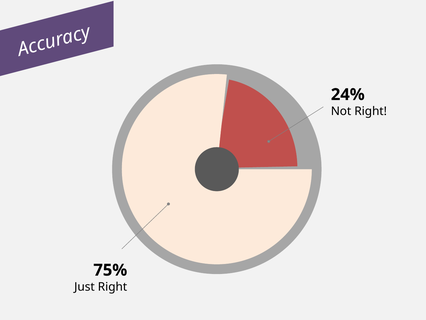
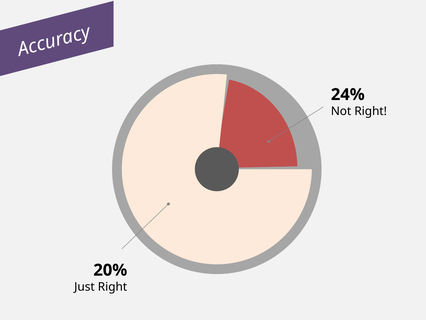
75%: 75% -> 20% (110, 270)
